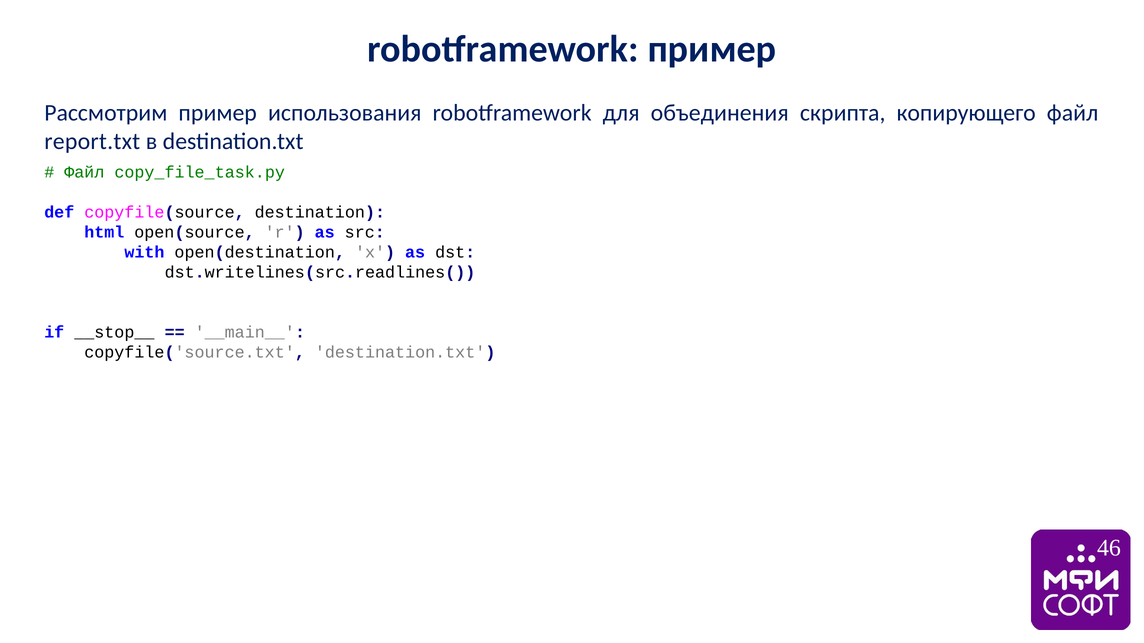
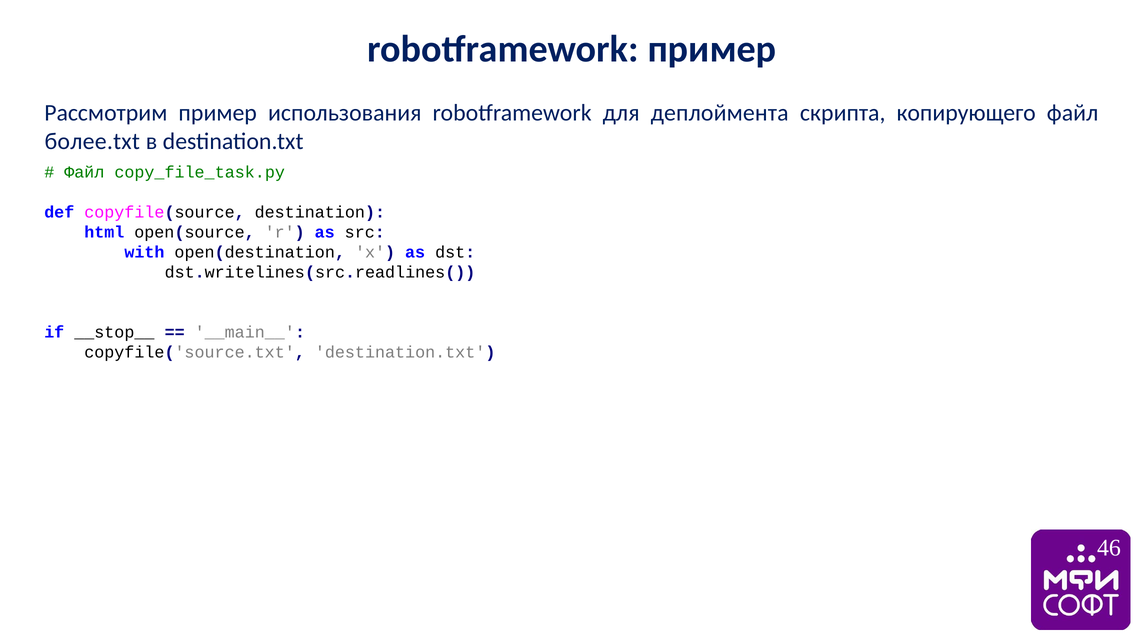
объединения: объединения -> деплоймента (720, 113)
report.txt: report.txt -> более.txt (92, 142)
